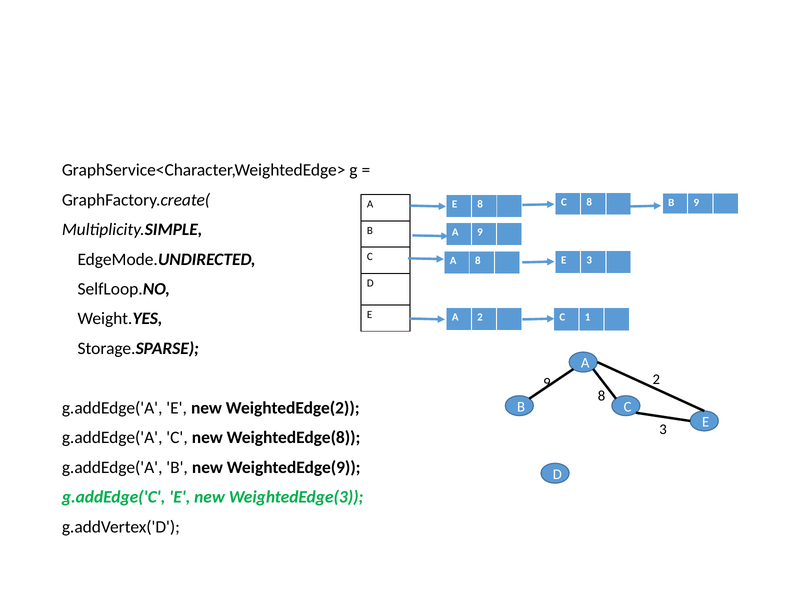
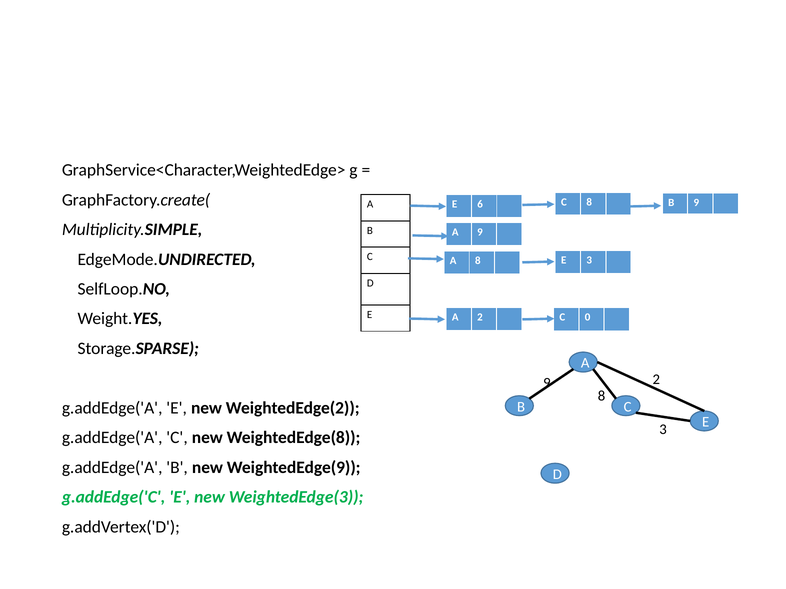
E 8: 8 -> 6 (480, 204)
1: 1 -> 0 (588, 317)
